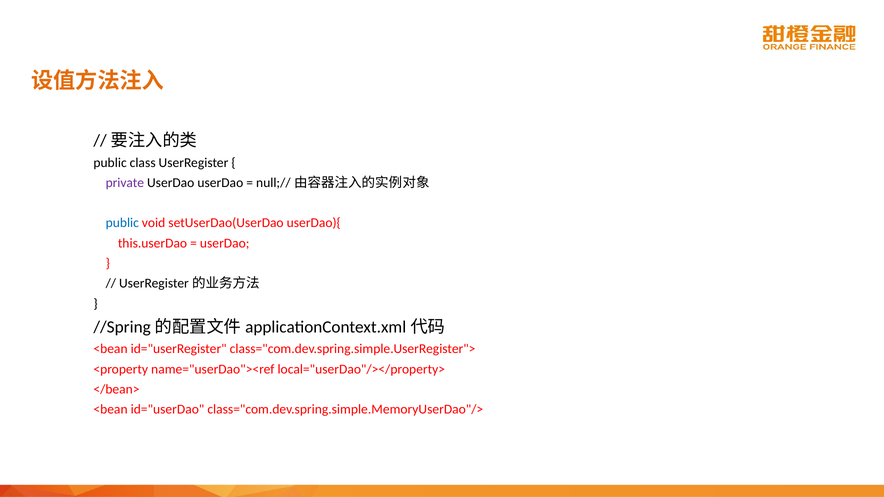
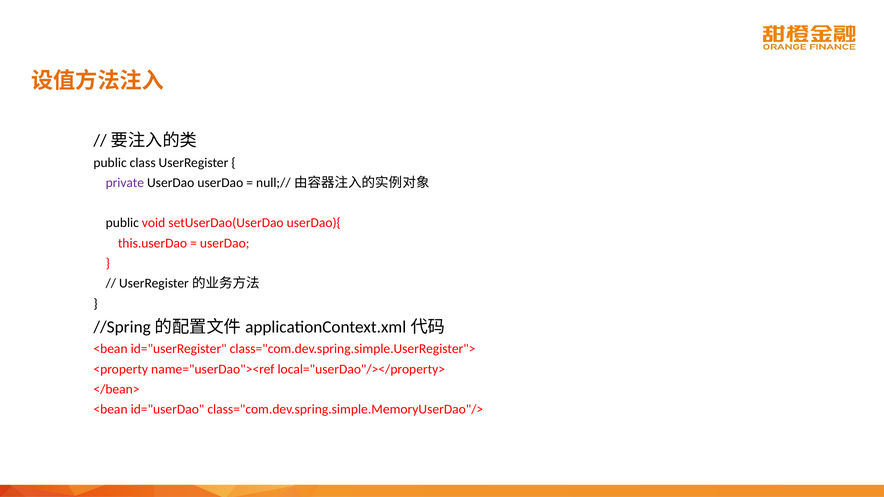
public colour: blue -> black (122, 223)
